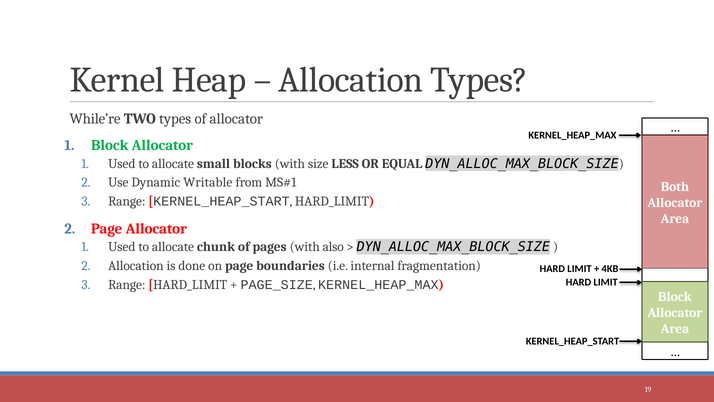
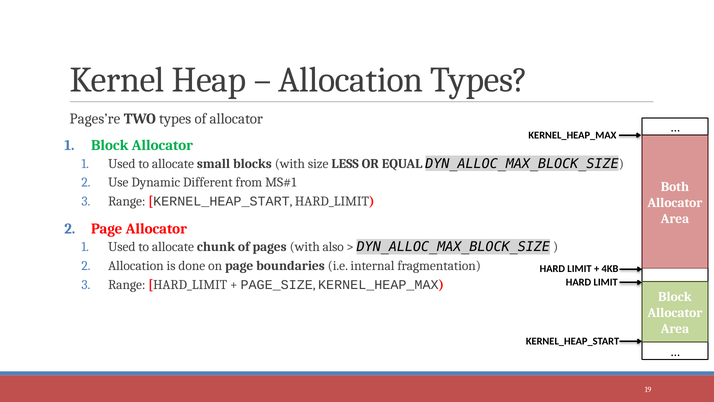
While’re: While’re -> Pages’re (95, 119)
Writable: Writable -> Different (208, 182)
